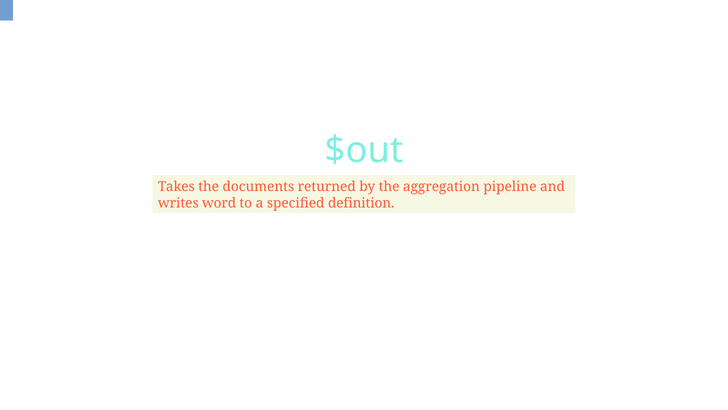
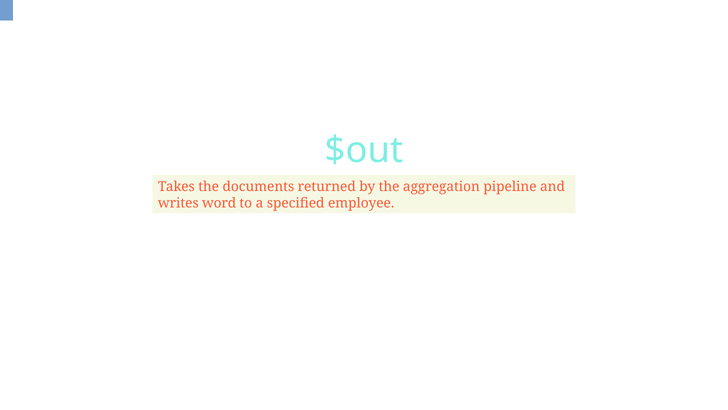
definition: definition -> employee (361, 203)
